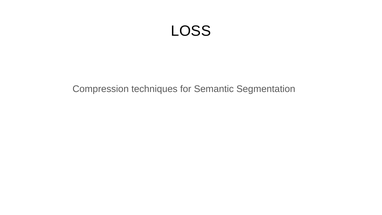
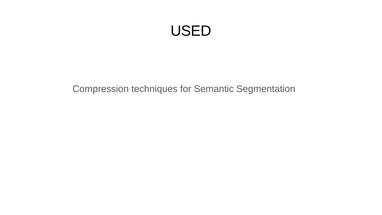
LOSS: LOSS -> USED (191, 31)
